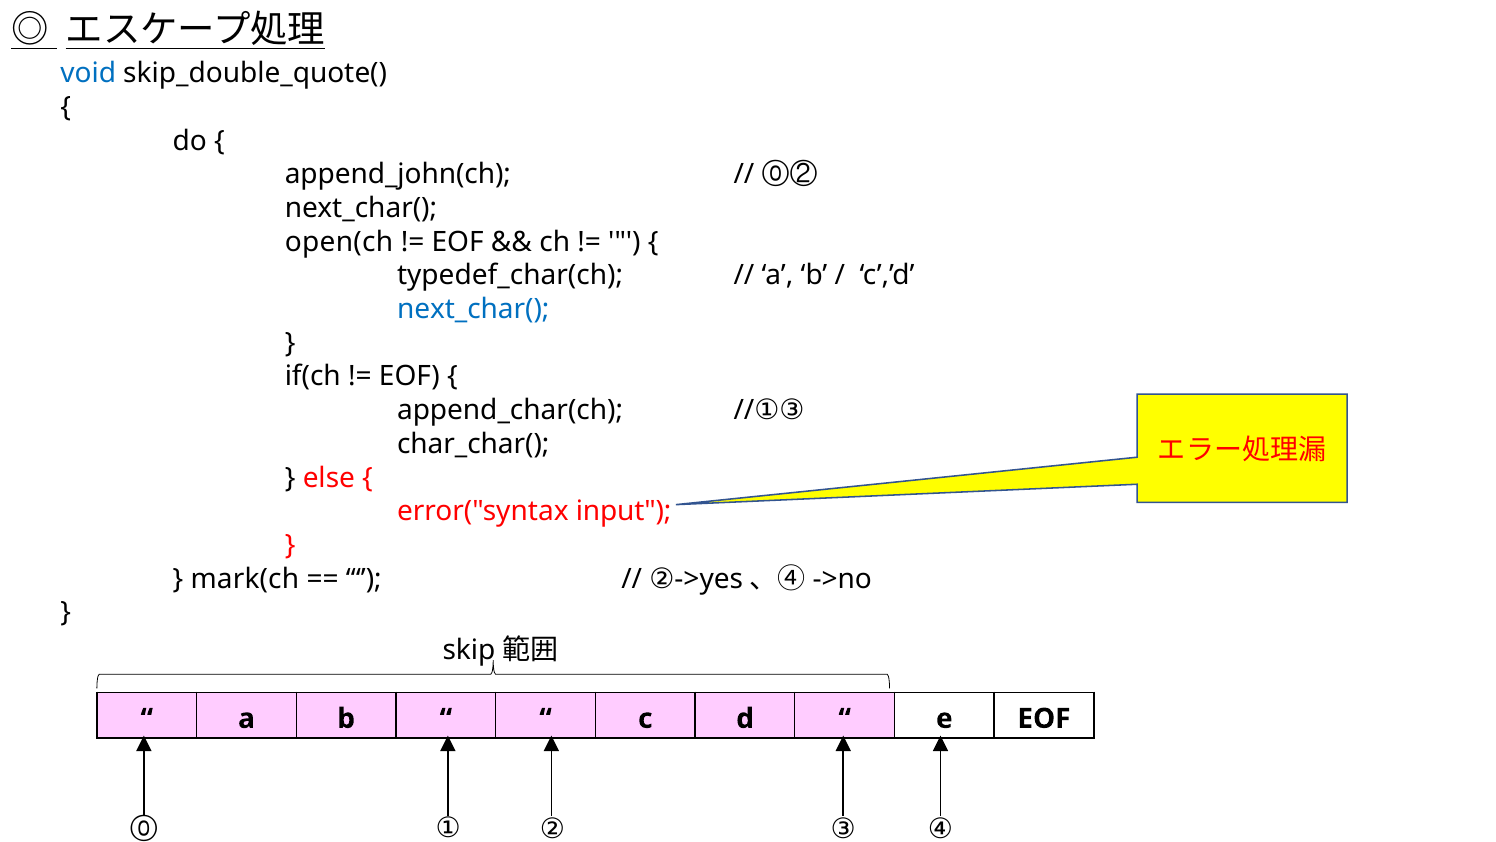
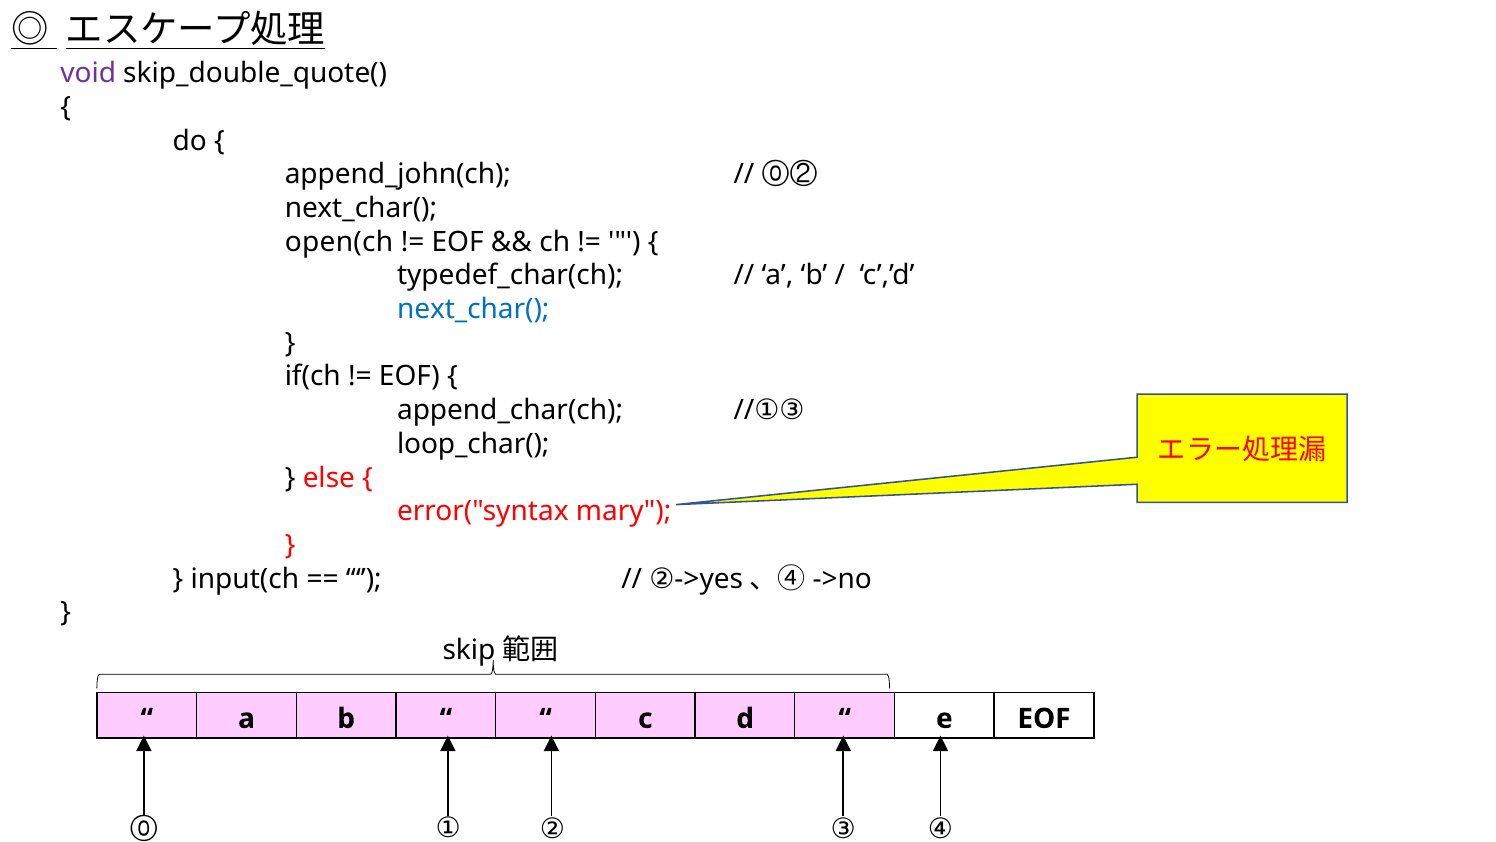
void colour: blue -> purple (88, 74)
char_char(: char_char( -> loop_char( (473, 444)
input: input -> mary (624, 511)
mark(ch: mark(ch -> input(ch (245, 578)
